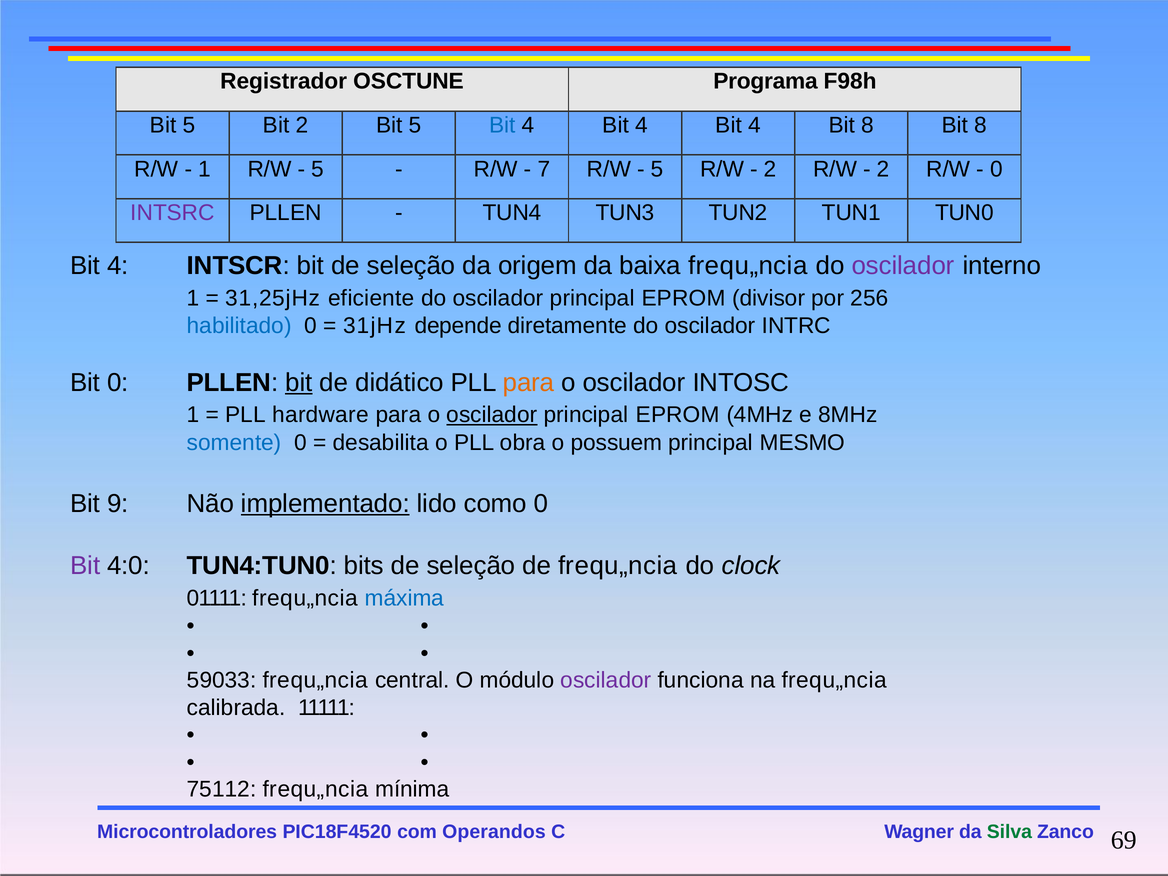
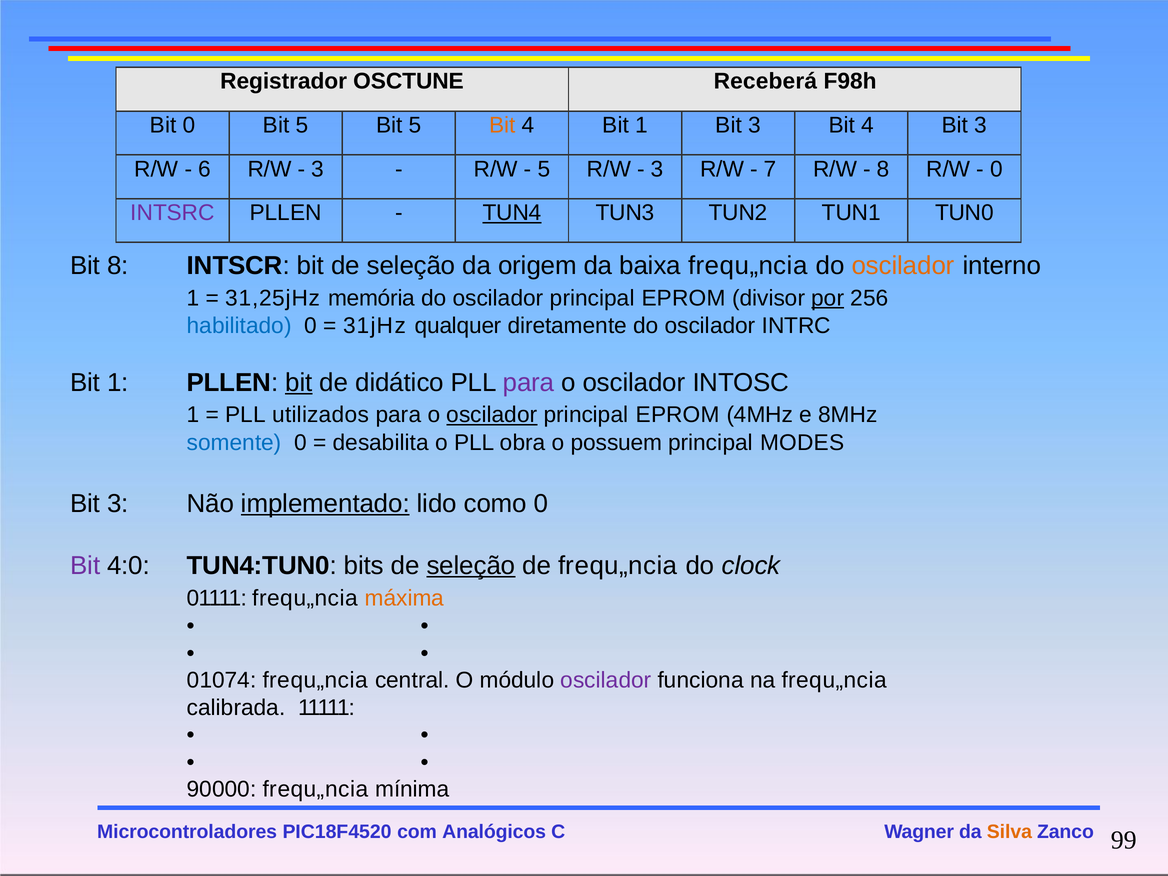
Programa: Programa -> Receberá (765, 81)
5: 5 -> 0 (189, 125)
2: 2 -> 5 (302, 125)
Bit colour: blue -> orange (502, 125)
4: 4 -> 1 (641, 125)
4: 4 -> 3 (754, 125)
8: 8 -> 4 (868, 125)
8: 8 -> 3 (981, 125)
1: 1 -> 6 (204, 169)
5: 5 -> 3 (318, 169)
7: 7 -> 5 (544, 169)
5: 5 -> 3 (657, 169)
2: 2 -> 7 (770, 169)
2: 2 -> 8 (883, 169)
TUN4 underline: none -> present (512, 213)
4: 4 -> 8 (118, 266)
oscilador colour: purple -> orange (903, 266)
eficiente: eficiente -> memória (372, 298)
por underline: none -> present (828, 298)
depende: depende -> qualquer (458, 326)
0: 0 -> 1 (118, 383)
para colour: orange -> purple (529, 383)
hardware: hardware -> utilizados (321, 415)
MESMO: MESMO -> MODES (802, 443)
9: 9 -> 3 (118, 504)
seleção underline: none -> present (471, 566)
máxima colour: blue -> orange (405, 598)
59033: 59033 -> 01074 (222, 680)
75112: 75112 -> 90000 (222, 789)
Operandos: Operandos -> Analógicos (494, 832)
Silva colour: green -> orange (1009, 832)
69: 69 -> 99 (1124, 840)
